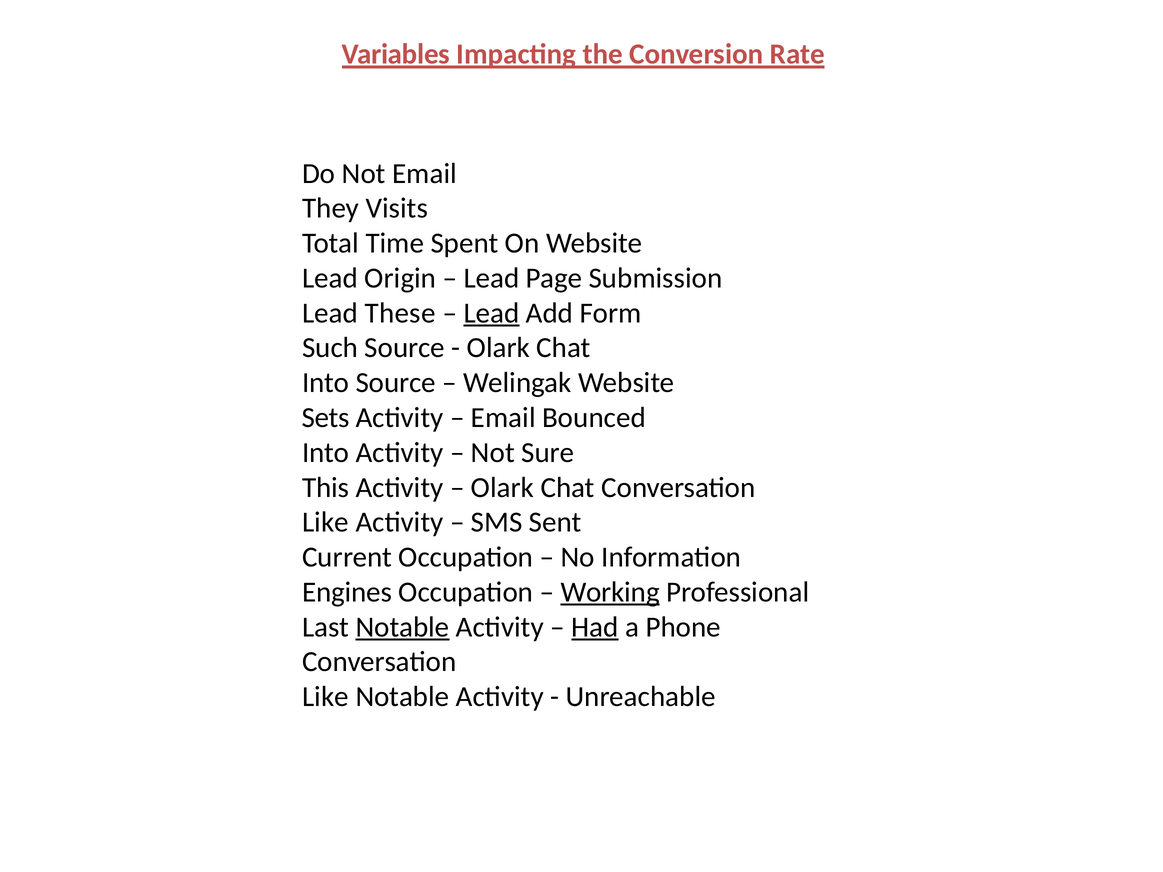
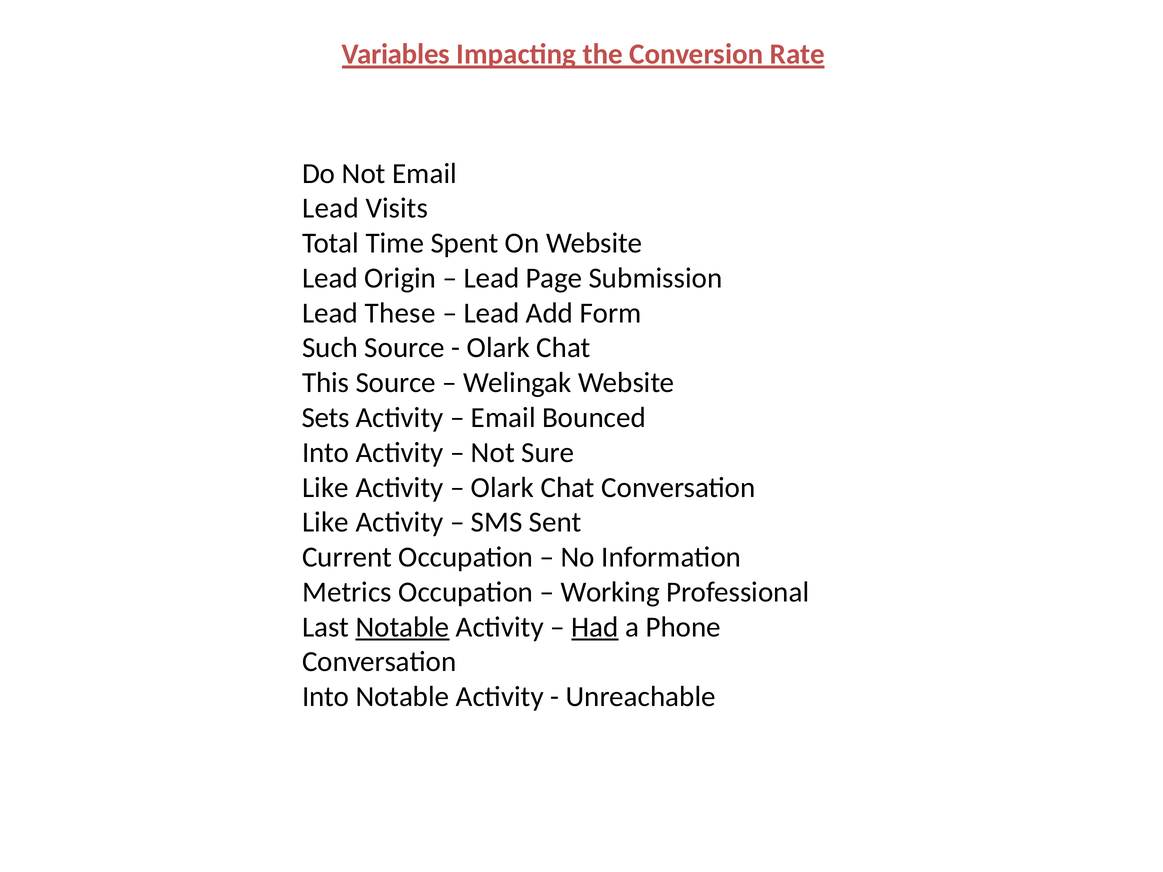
They: They -> Lead (330, 208)
Lead underline: present -> none (492, 313)
Into: Into -> This (326, 383)
This: This -> Like (325, 488)
Engines: Engines -> Metrics (347, 592)
Working underline: present -> none (610, 592)
Like: Like -> Into (326, 697)
